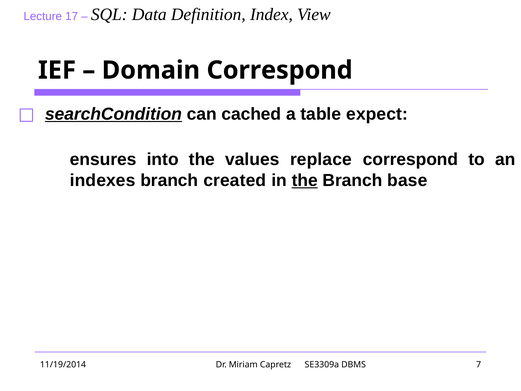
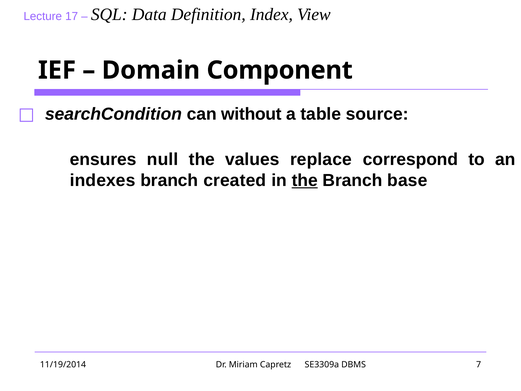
Domain Correspond: Correspond -> Component (280, 70)
searchCondition underline: present -> none (113, 114)
cached: cached -> without (251, 114)
expect: expect -> source (377, 114)
into: into -> null (163, 159)
